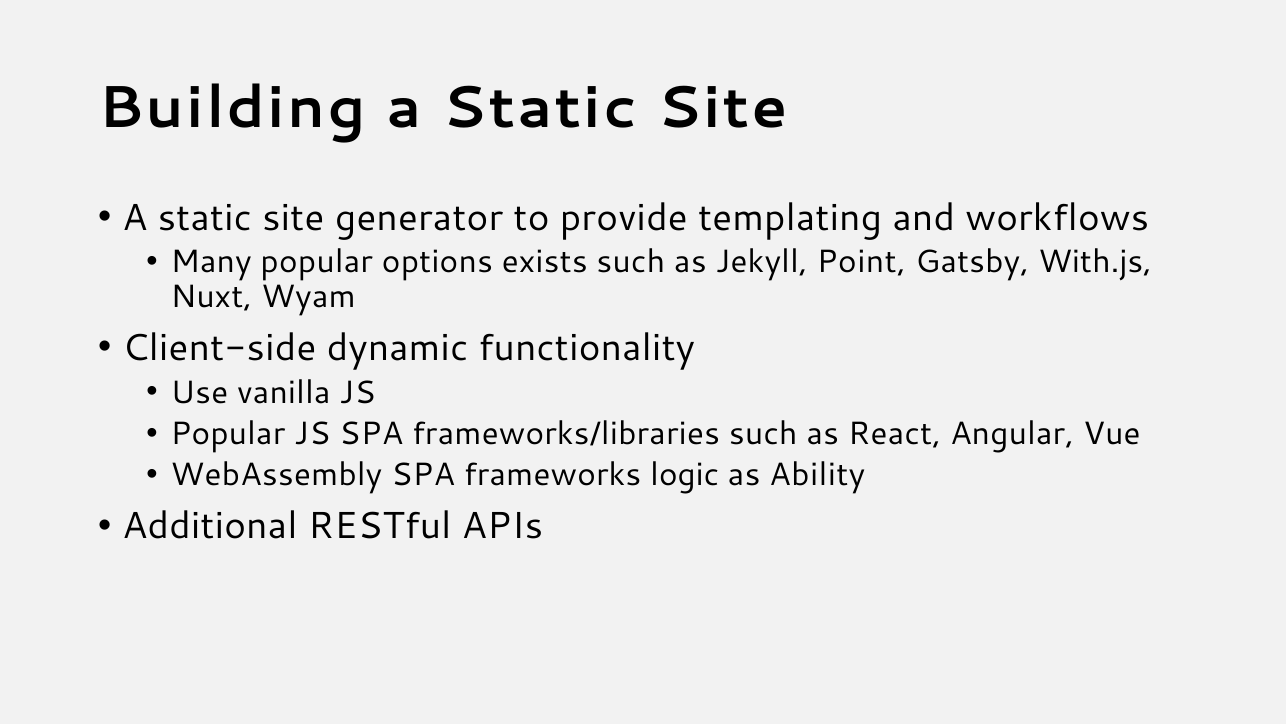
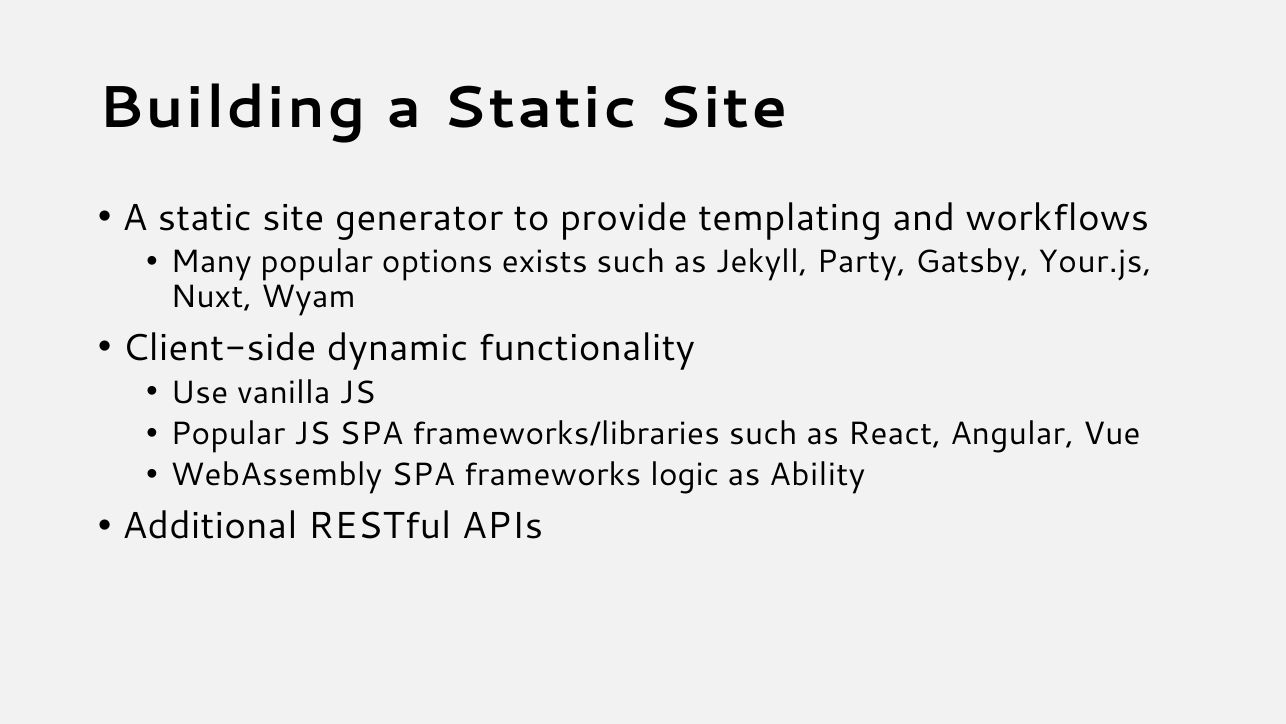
Point: Point -> Party (861, 262)
With.js: With.js -> Your.js (1095, 262)
